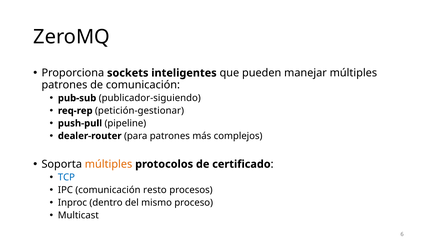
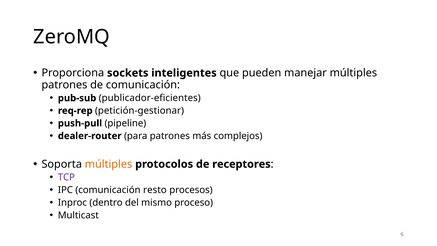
publicador-siguiendo: publicador-siguiendo -> publicador-eficientes (150, 98)
certificado: certificado -> receptores (241, 164)
TCP colour: blue -> purple (66, 177)
